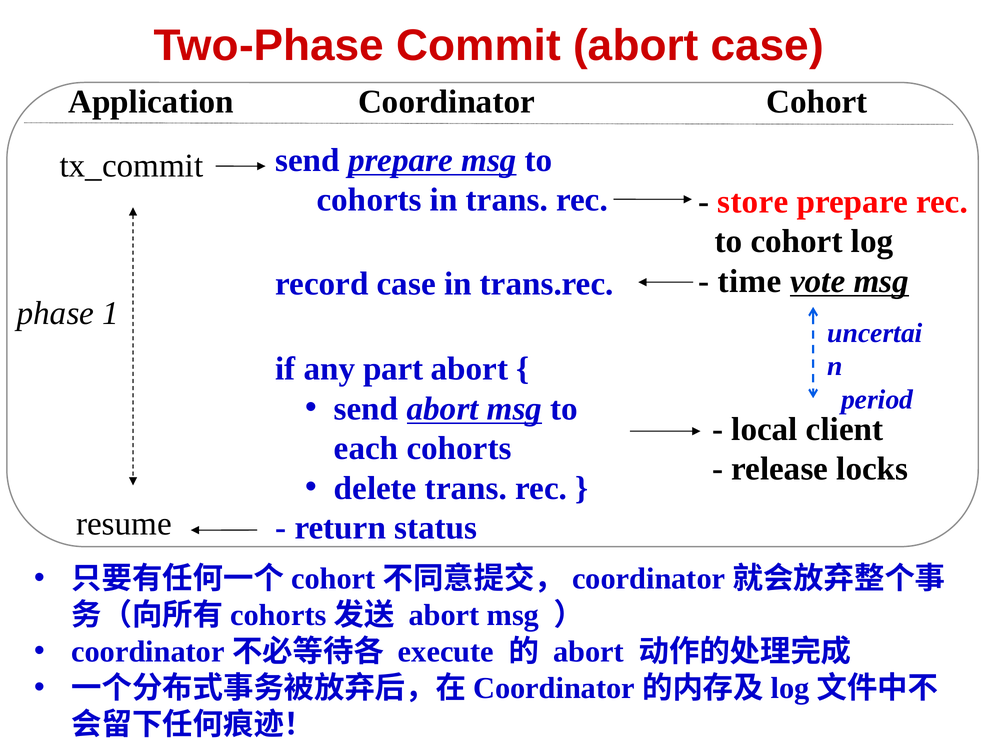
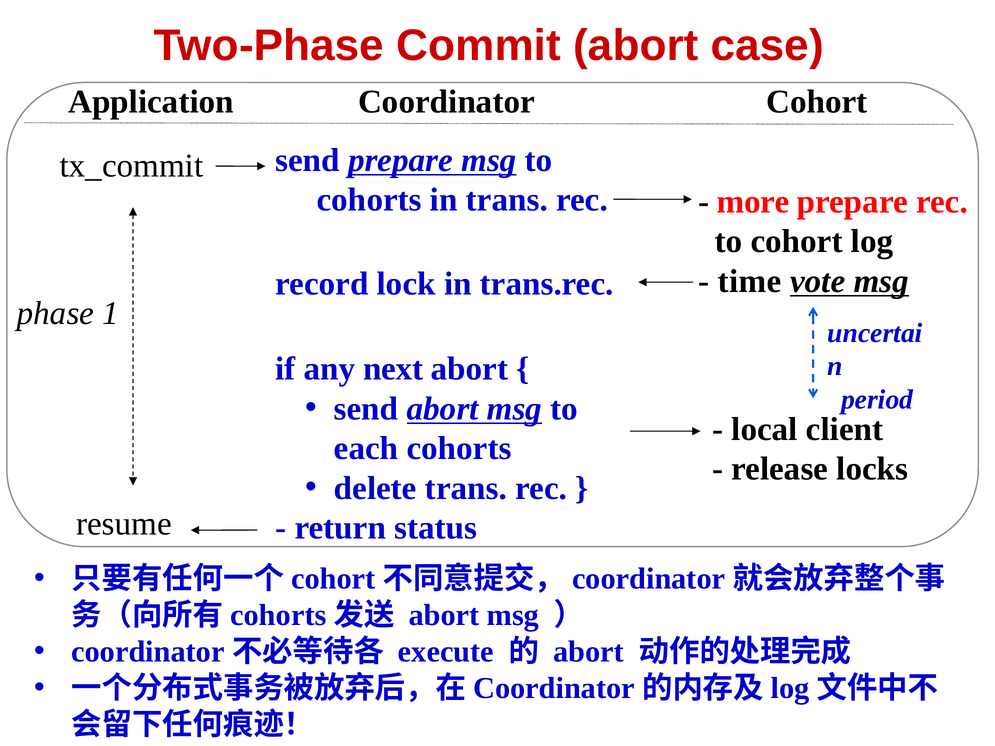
store: store -> more (753, 202)
record case: case -> lock (406, 284)
part: part -> next (393, 369)
